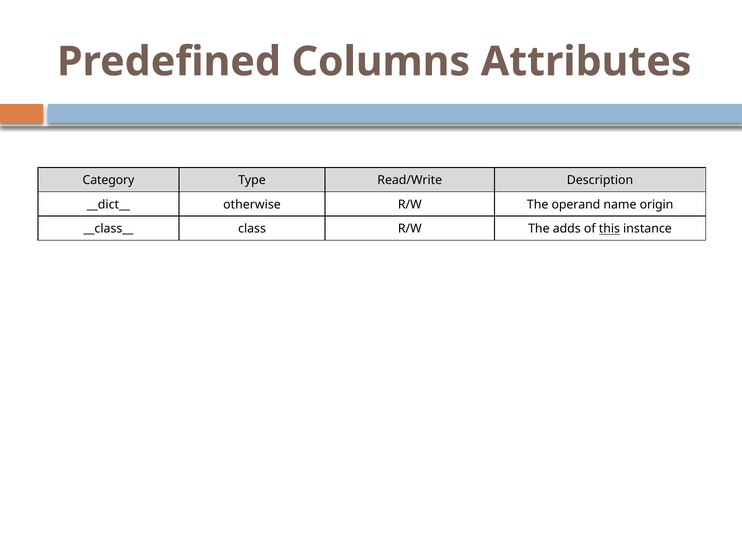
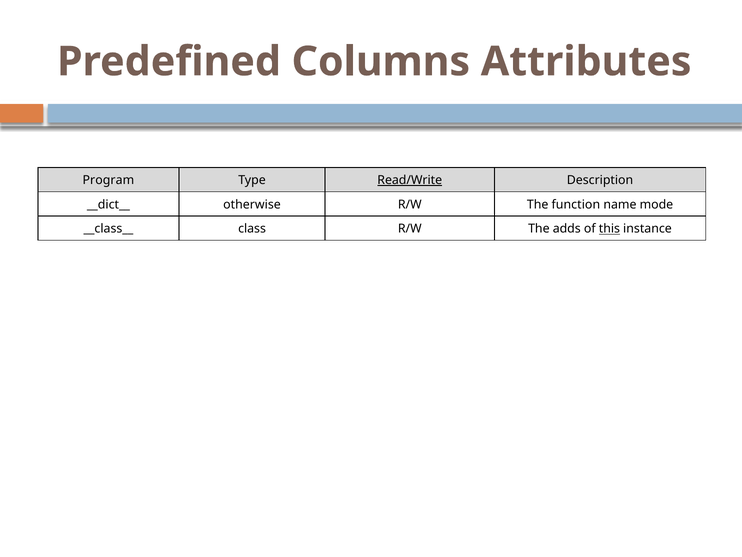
Category: Category -> Program (108, 180)
Read/Write underline: none -> present (410, 180)
operand: operand -> function (576, 204)
origin: origin -> mode (656, 204)
